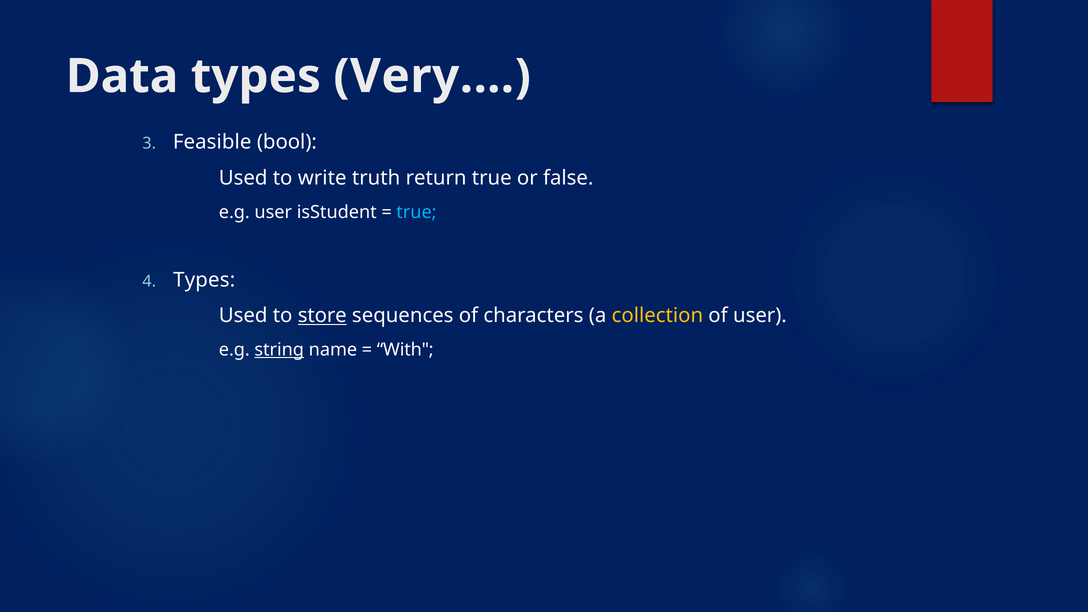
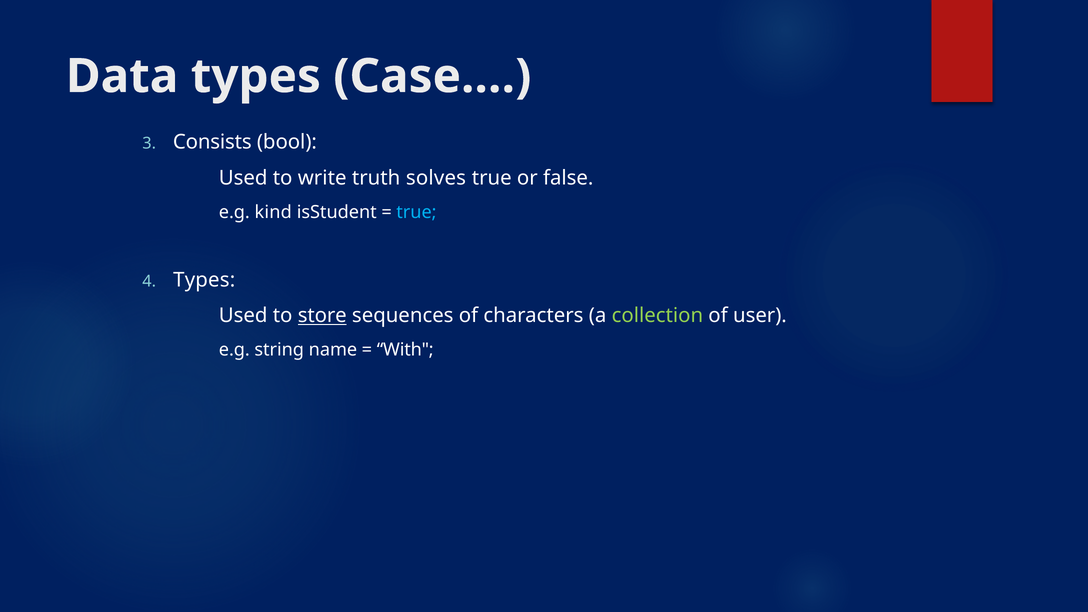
Very.…: Very.… -> Case.… (432, 76)
Feasible: Feasible -> Consists (212, 142)
return: return -> solves (436, 178)
e.g user: user -> kind (273, 212)
collection colour: yellow -> light green (657, 316)
string underline: present -> none (279, 350)
